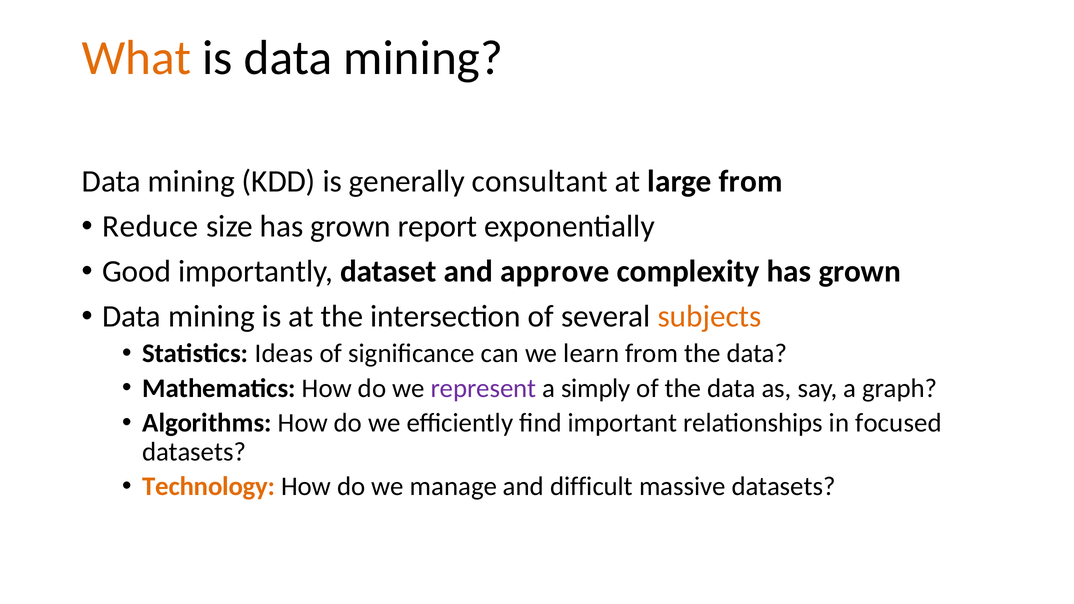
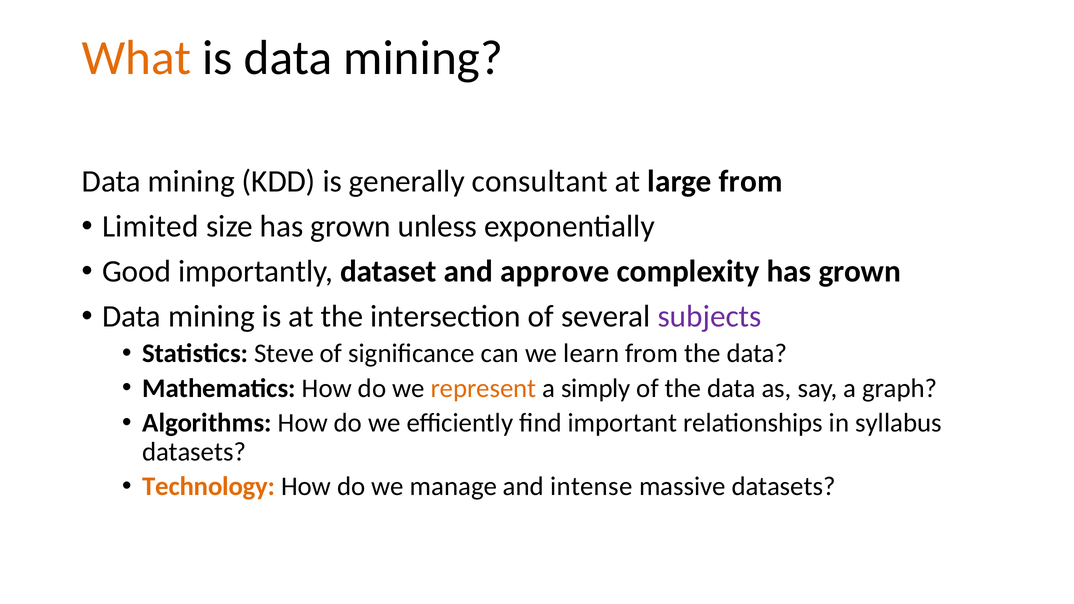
Reduce: Reduce -> Limited (150, 227)
report: report -> unless (437, 227)
subjects colour: orange -> purple (710, 317)
Ideas: Ideas -> Steve (284, 354)
represent colour: purple -> orange (483, 388)
focused: focused -> syllabus (899, 423)
difficult: difficult -> intense (591, 486)
